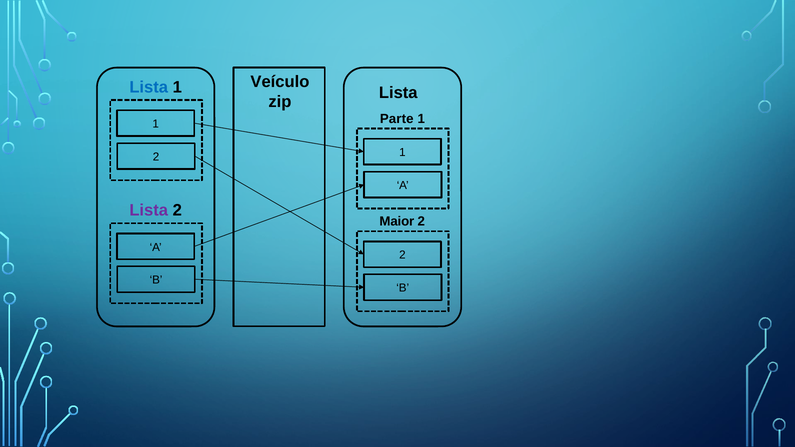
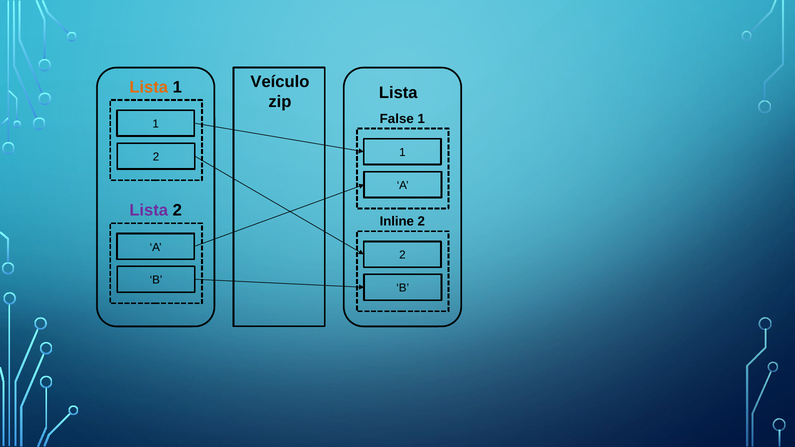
Lista colour: blue -> orange (149, 88)
Parte: Parte -> False (397, 119)
Maior: Maior -> Inline (397, 221)
